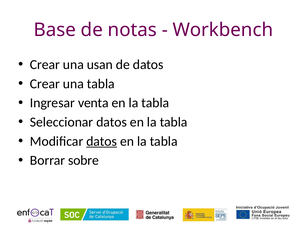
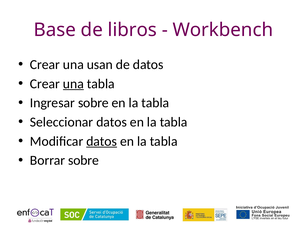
notas: notas -> libros (132, 30)
una underline: none -> present (73, 84)
Ingresar venta: venta -> sobre (93, 103)
